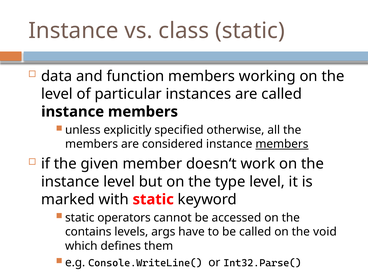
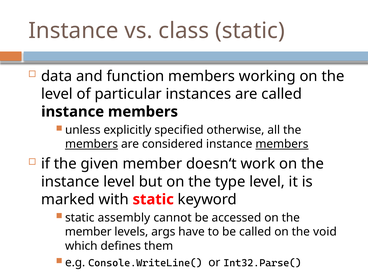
members underline: none -> present (92, 144)
operators: operators -> assembly (124, 218)
contains: contains -> member (88, 232)
